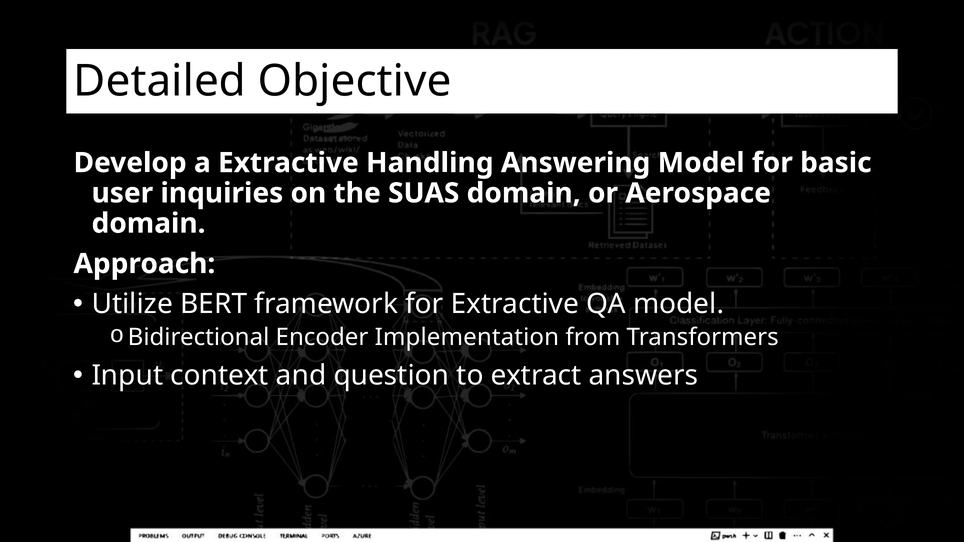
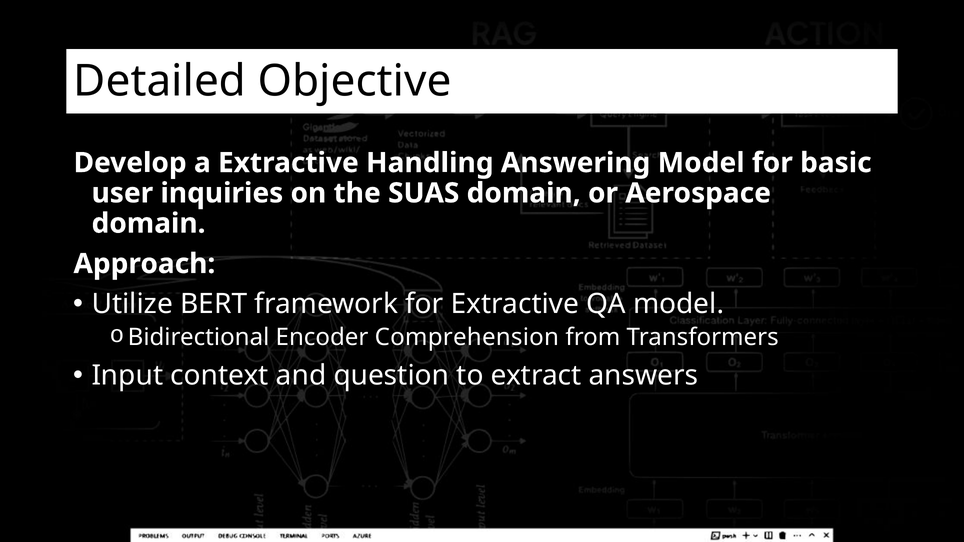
Implementation: Implementation -> Comprehension (467, 338)
